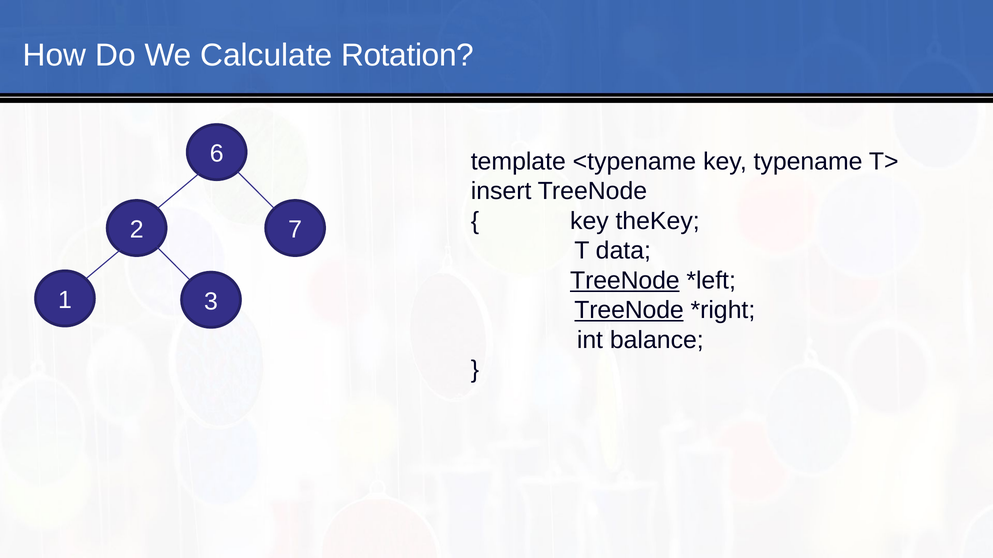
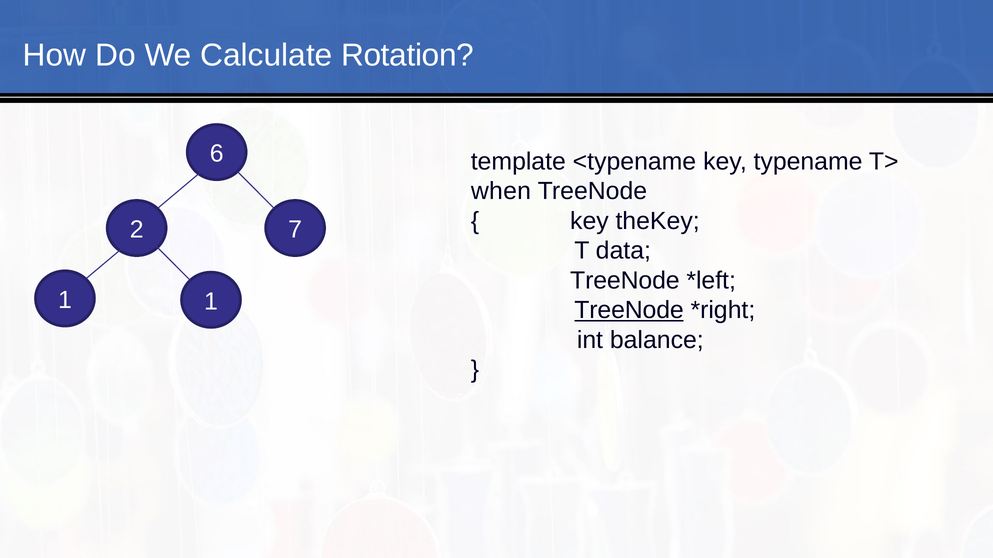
insert: insert -> when (501, 191)
TreeNode underline: present -> none (625, 281)
1 3: 3 -> 1 (211, 302)
